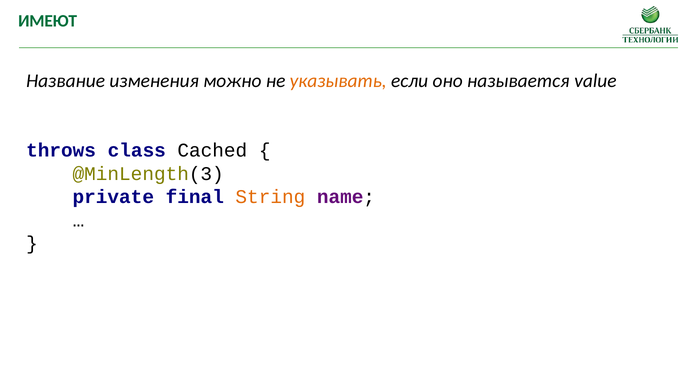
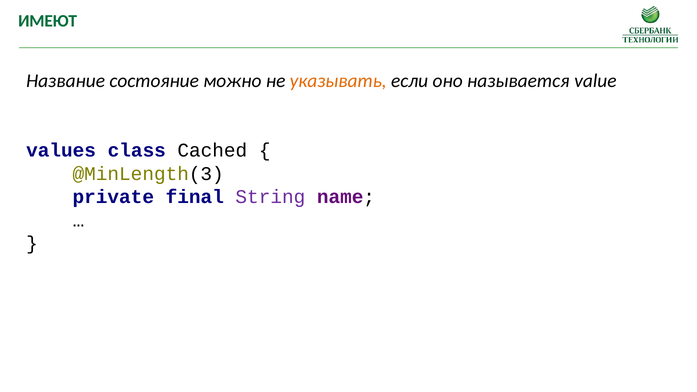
изменения: изменения -> состояние (154, 81)
throws: throws -> values (61, 150)
String colour: orange -> purple (270, 197)
